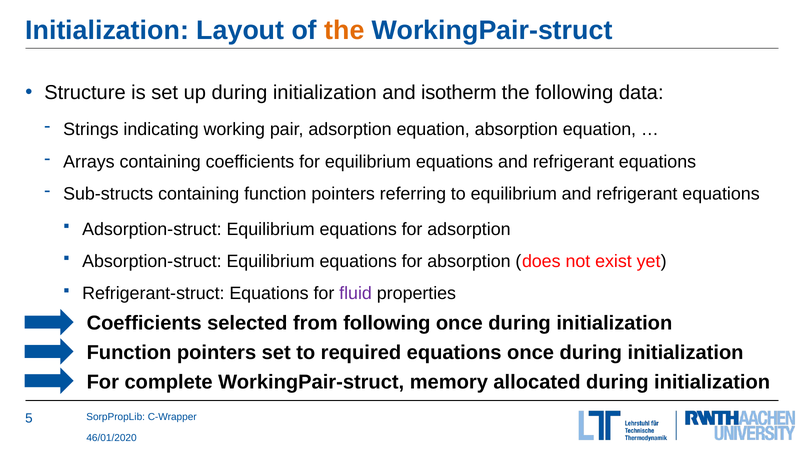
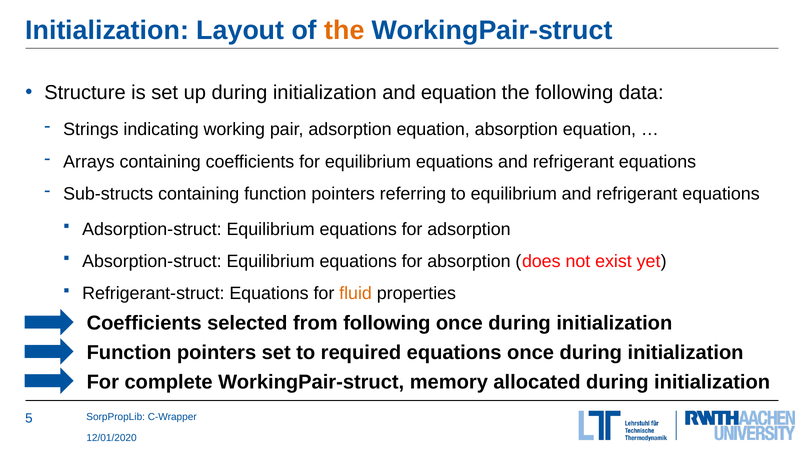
and isotherm: isotherm -> equation (459, 93)
fluid colour: purple -> orange (356, 294)
46/01/2020: 46/01/2020 -> 12/01/2020 (112, 438)
